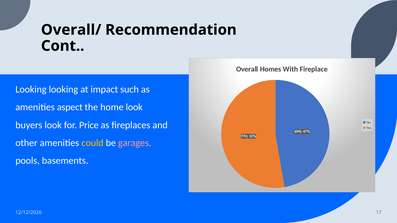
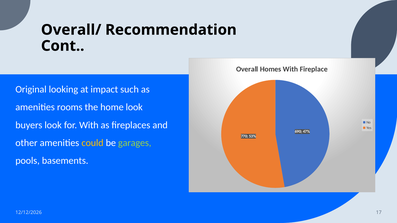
Looking: Looking -> Original (31, 89)
aspect: aspect -> rooms (70, 107)
for Price: Price -> With (89, 125)
garages colour: pink -> light green (135, 143)
